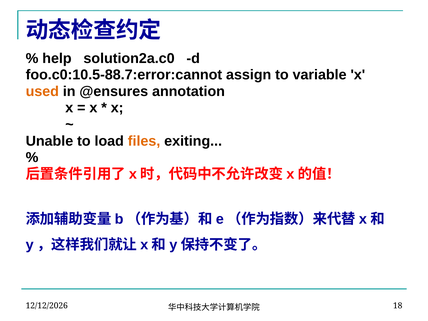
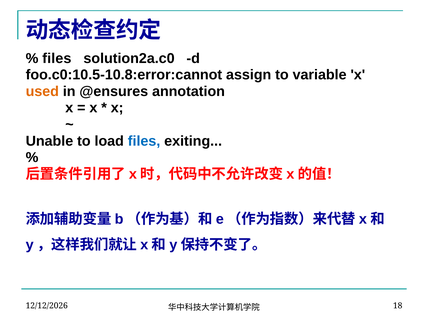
help: help -> files (57, 58)
foo.c0:10.5-88.7:error:cannot: foo.c0:10.5-88.7:error:cannot -> foo.c0:10.5-10.8:error:cannot (124, 75)
files colour: orange -> blue (144, 141)
